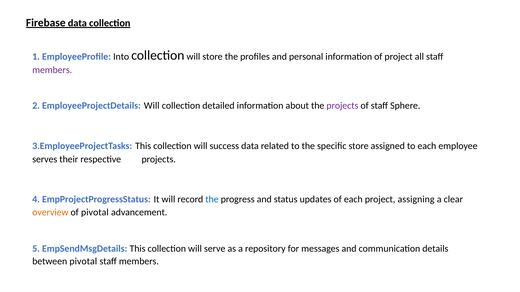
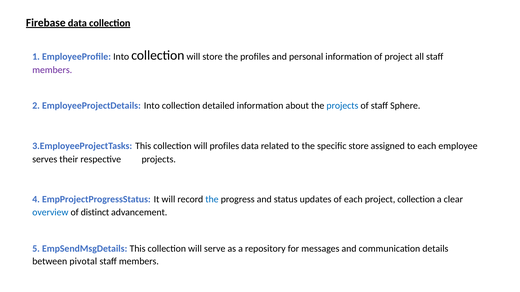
EmployeeProjectDetails Will: Will -> Into (152, 106)
projects colour: purple -> blue (342, 106)
will success: success -> profiles (224, 146)
project assigning: assigning -> collection (416, 200)
overview colour: orange -> blue (50, 213)
of pivotal: pivotal -> distinct (95, 213)
